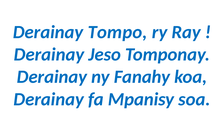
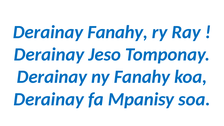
Derainay Tompo: Tompo -> Fanahy (118, 32)
